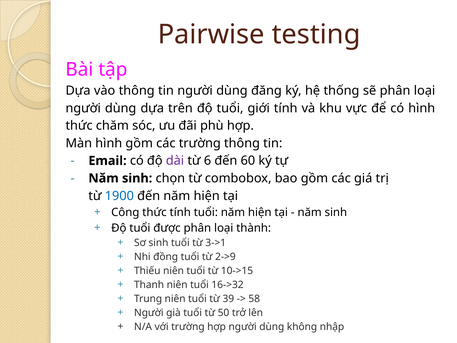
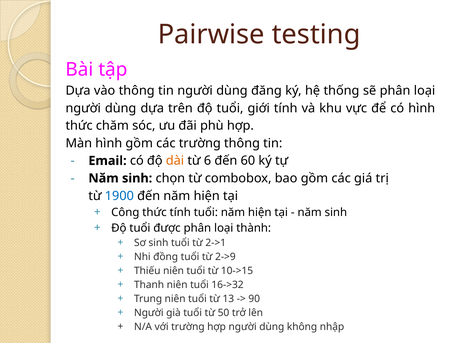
dài colour: purple -> orange (175, 161)
3->1: 3->1 -> 2->1 (216, 243)
39: 39 -> 13 (228, 299)
58: 58 -> 90 (254, 299)
